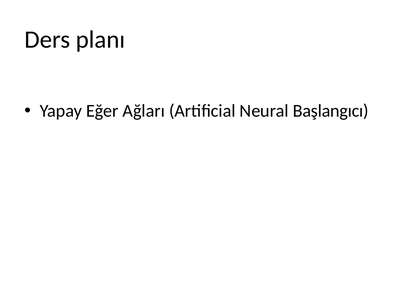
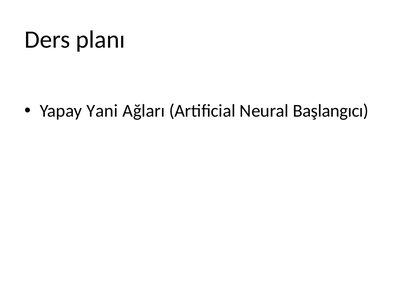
Eğer: Eğer -> Yani (102, 111)
